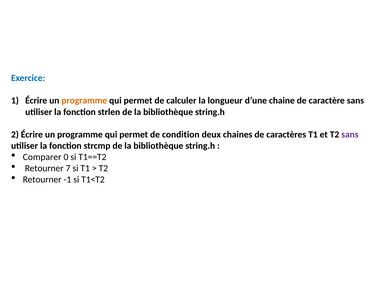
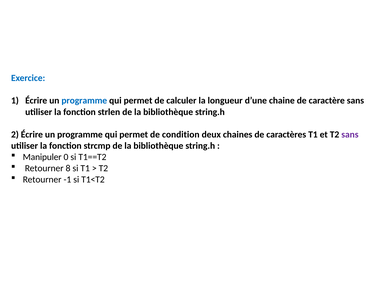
programme colour: orange -> blue (84, 101)
Comparer: Comparer -> Manipuler (42, 157)
7: 7 -> 8 (68, 168)
